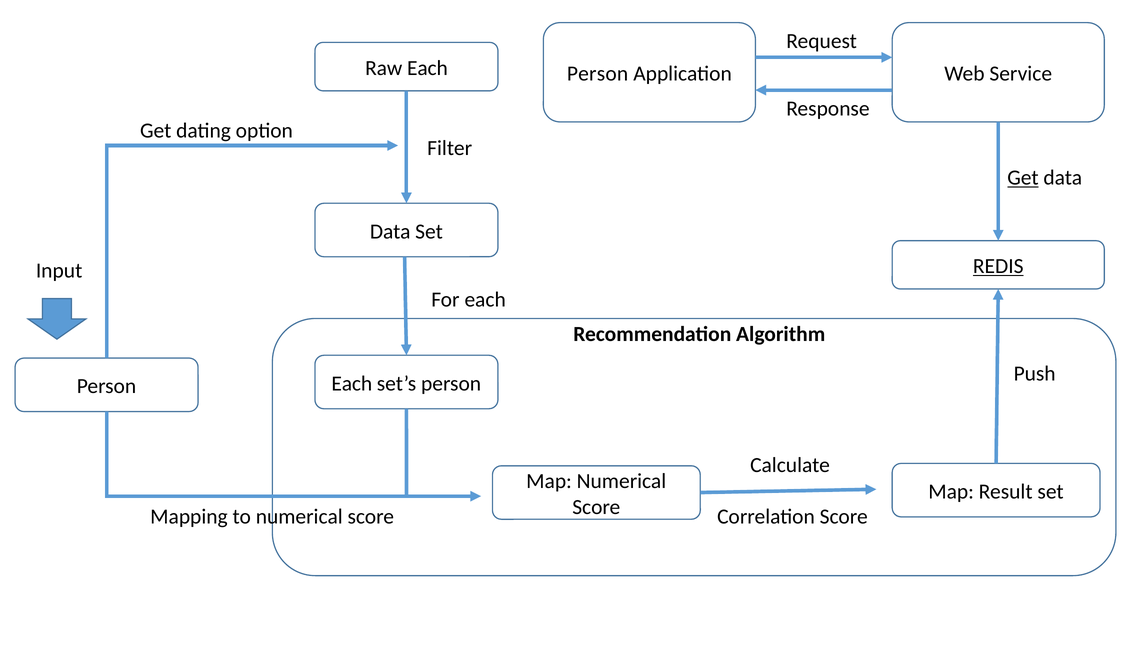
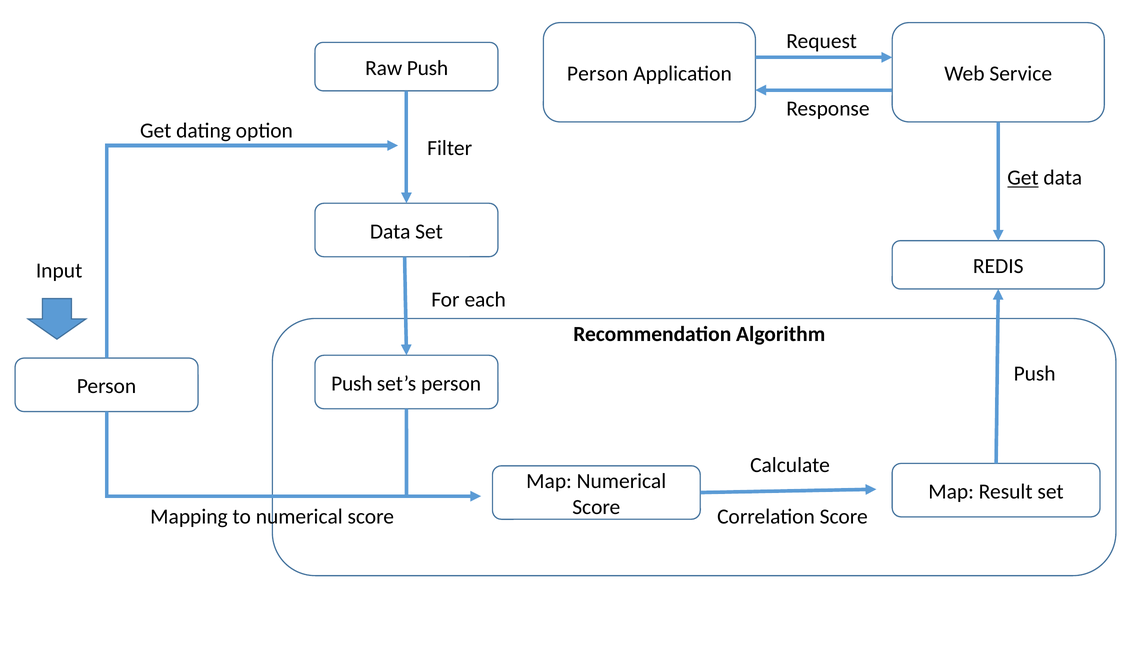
Raw Each: Each -> Push (427, 68)
REDIS underline: present -> none (998, 266)
Each: Each -> Push (352, 384)
